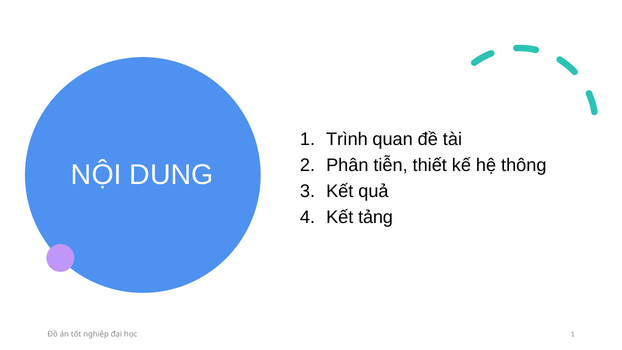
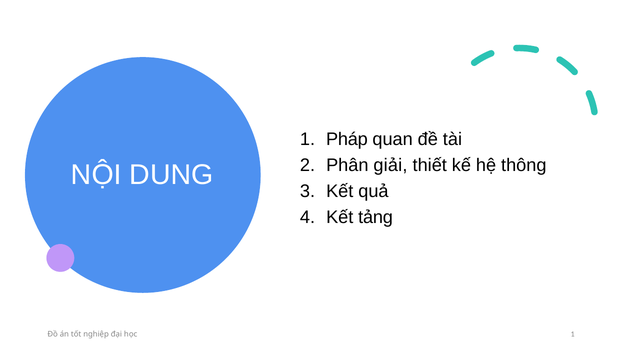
Trình: Trình -> Pháp (347, 139)
tiễn: tiễn -> giải (390, 165)
